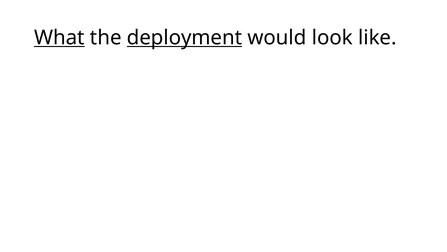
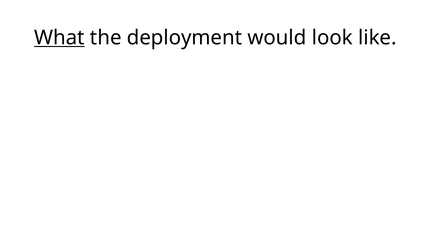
deployment underline: present -> none (185, 38)
